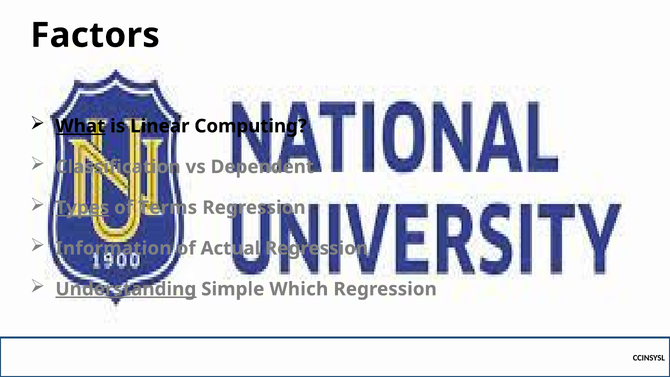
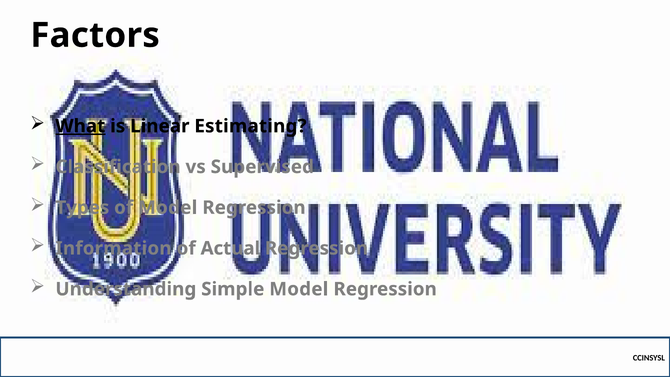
Computing: Computing -> Estimating (250, 126)
Dependent: Dependent -> Supervised (262, 167)
Types underline: present -> none (82, 208)
of Terms: Terms -> Model (168, 208)
Understanding underline: present -> none (126, 289)
Simple Which: Which -> Model (299, 289)
